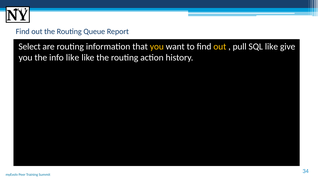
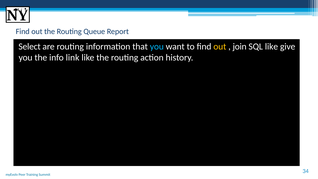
you colour: yellow -> light blue (157, 46)
pull: pull -> join (240, 46)
info like: like -> link (73, 58)
